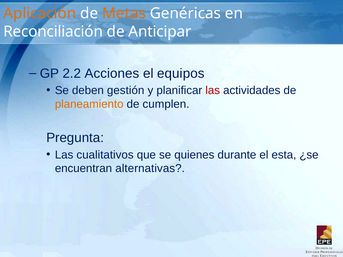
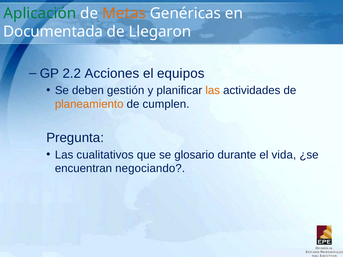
Aplicación colour: orange -> green (40, 13)
Reconciliación: Reconciliación -> Documentada (53, 32)
Anticipar: Anticipar -> Llegaron (160, 32)
las colour: red -> orange (213, 91)
quienes: quienes -> glosario (194, 155)
esta: esta -> vida (284, 155)
alternativas: alternativas -> negociando (150, 169)
